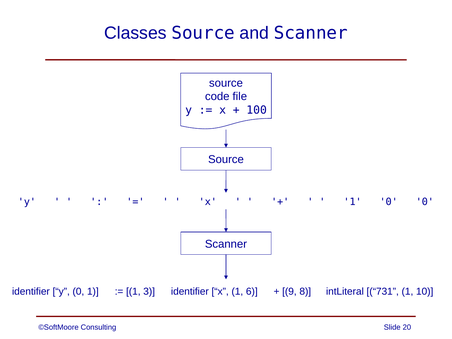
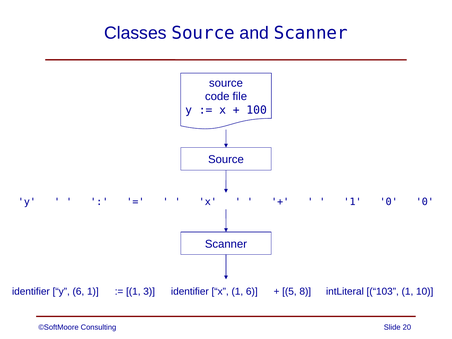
y 0: 0 -> 6 (78, 292)
9: 9 -> 5 (289, 292)
731: 731 -> 103 (383, 292)
